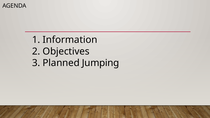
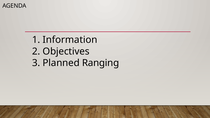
Jumping: Jumping -> Ranging (101, 63)
